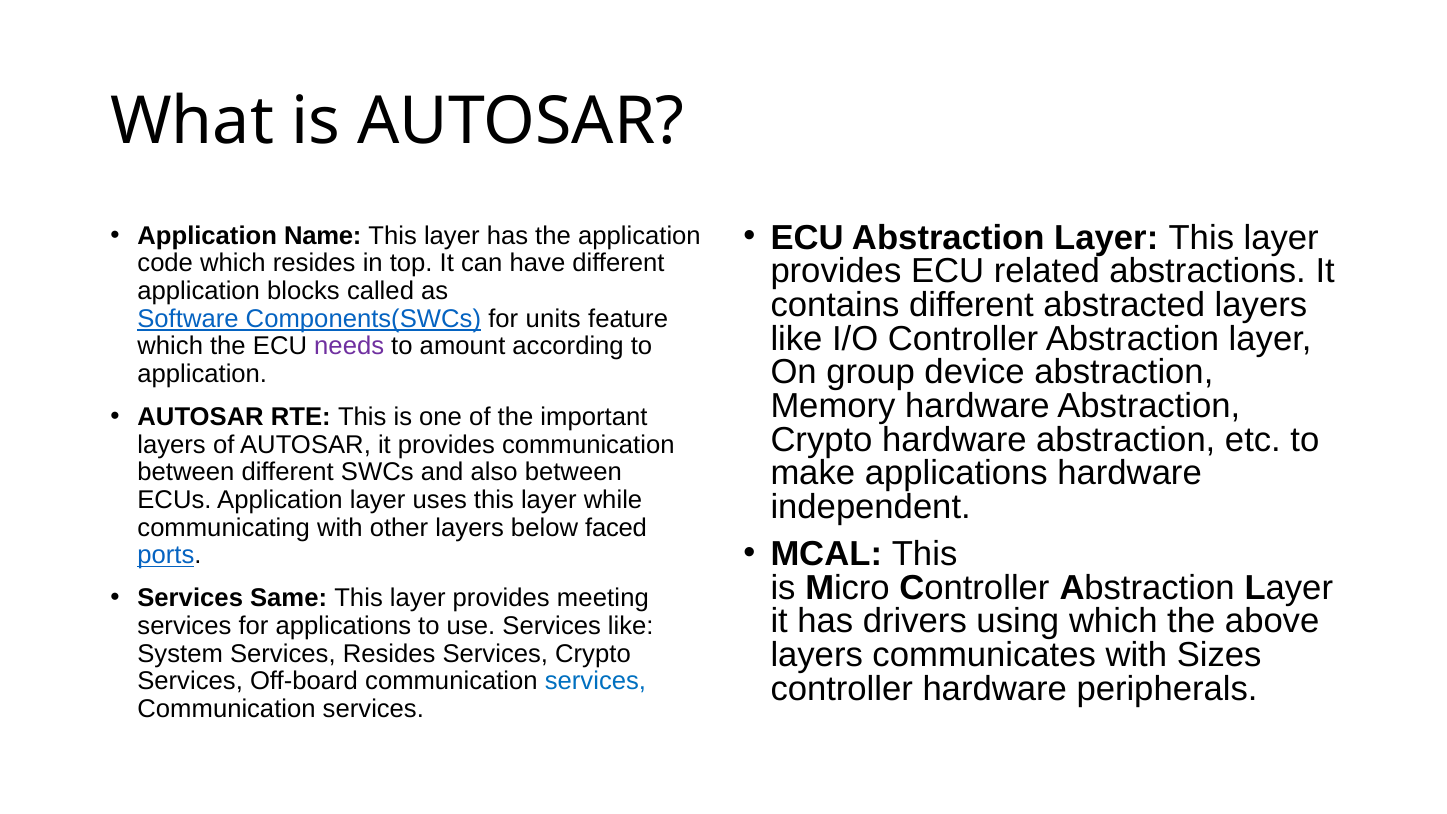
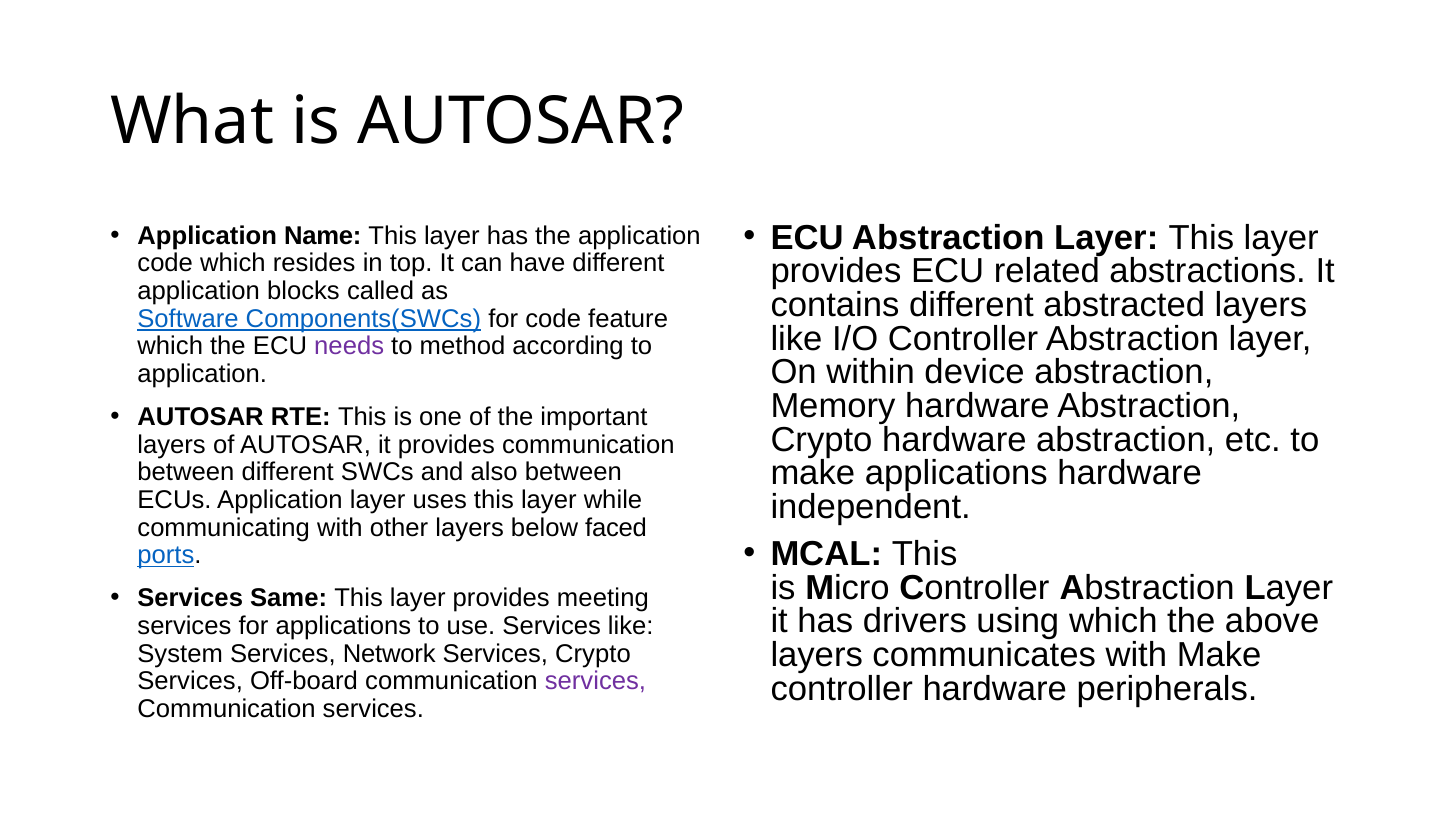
for units: units -> code (553, 319)
amount: amount -> method (463, 347)
group: group -> within (871, 372)
with Sizes: Sizes -> Make (1219, 655)
Services Resides: Resides -> Network (389, 654)
services colour: blue -> purple (595, 681)
